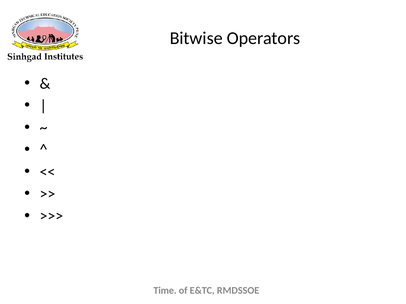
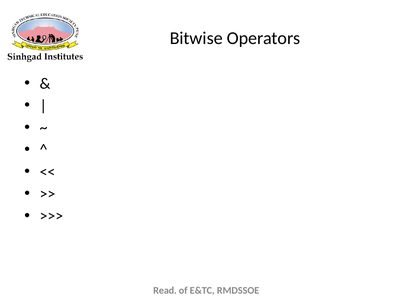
Time: Time -> Read (165, 291)
